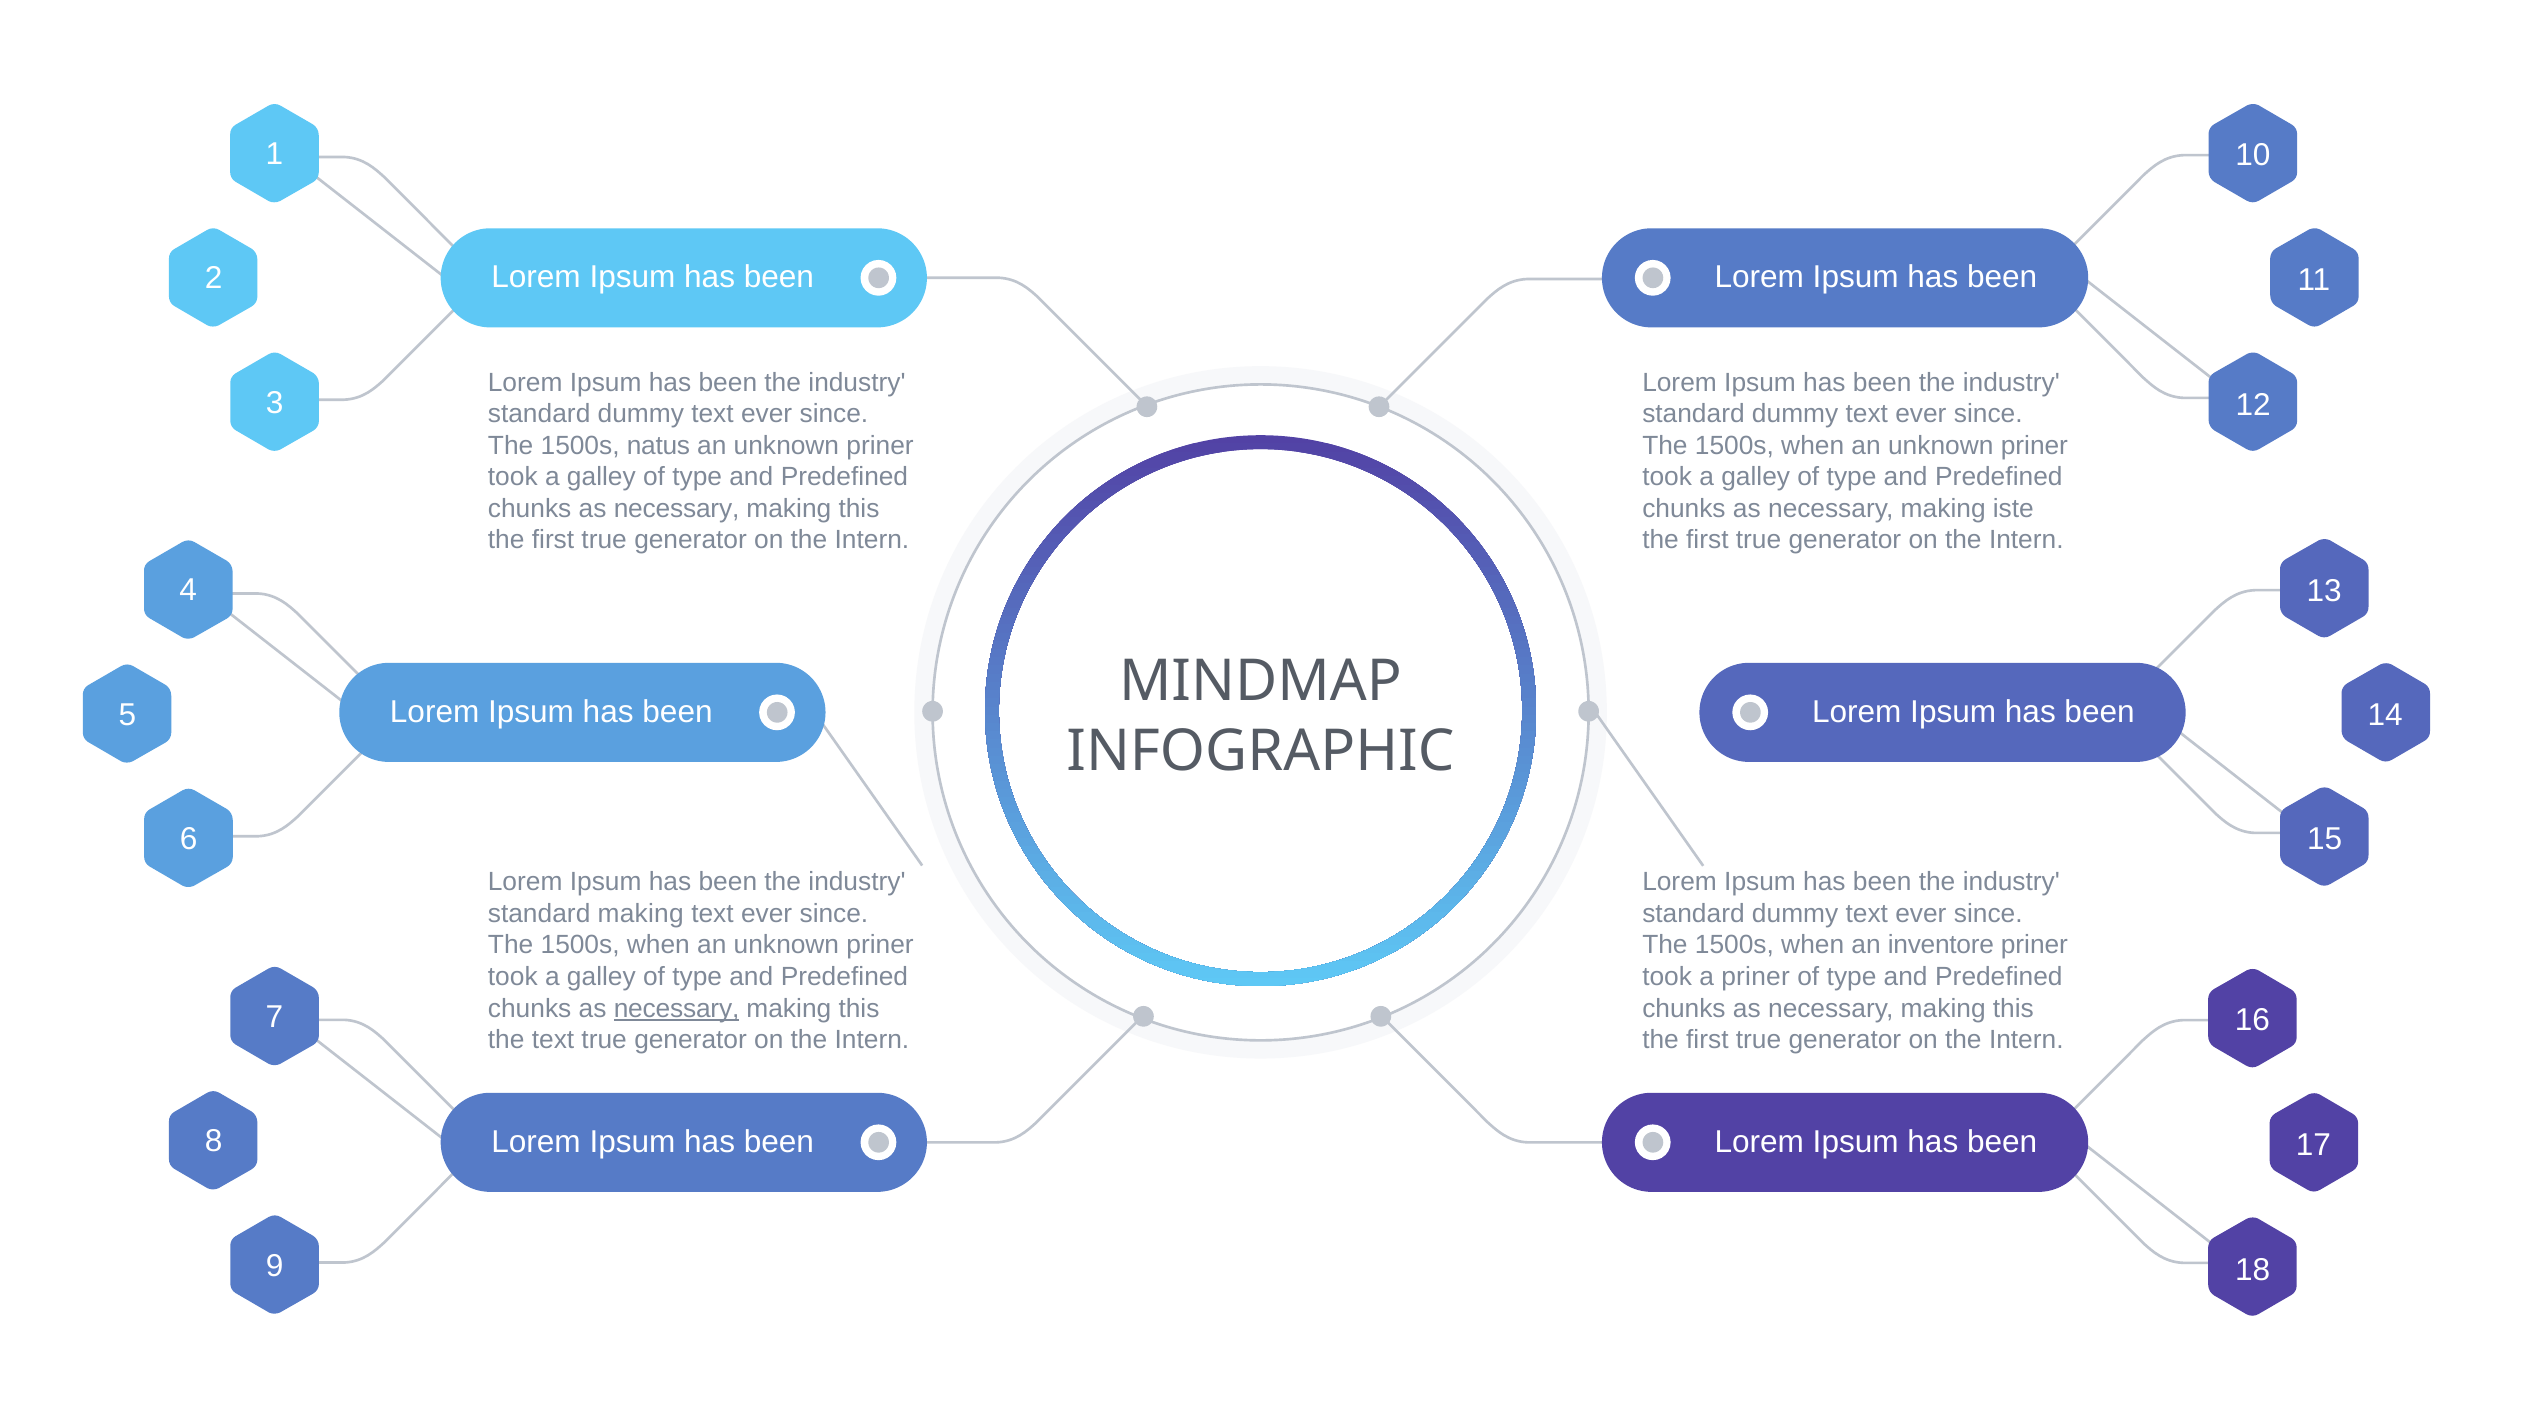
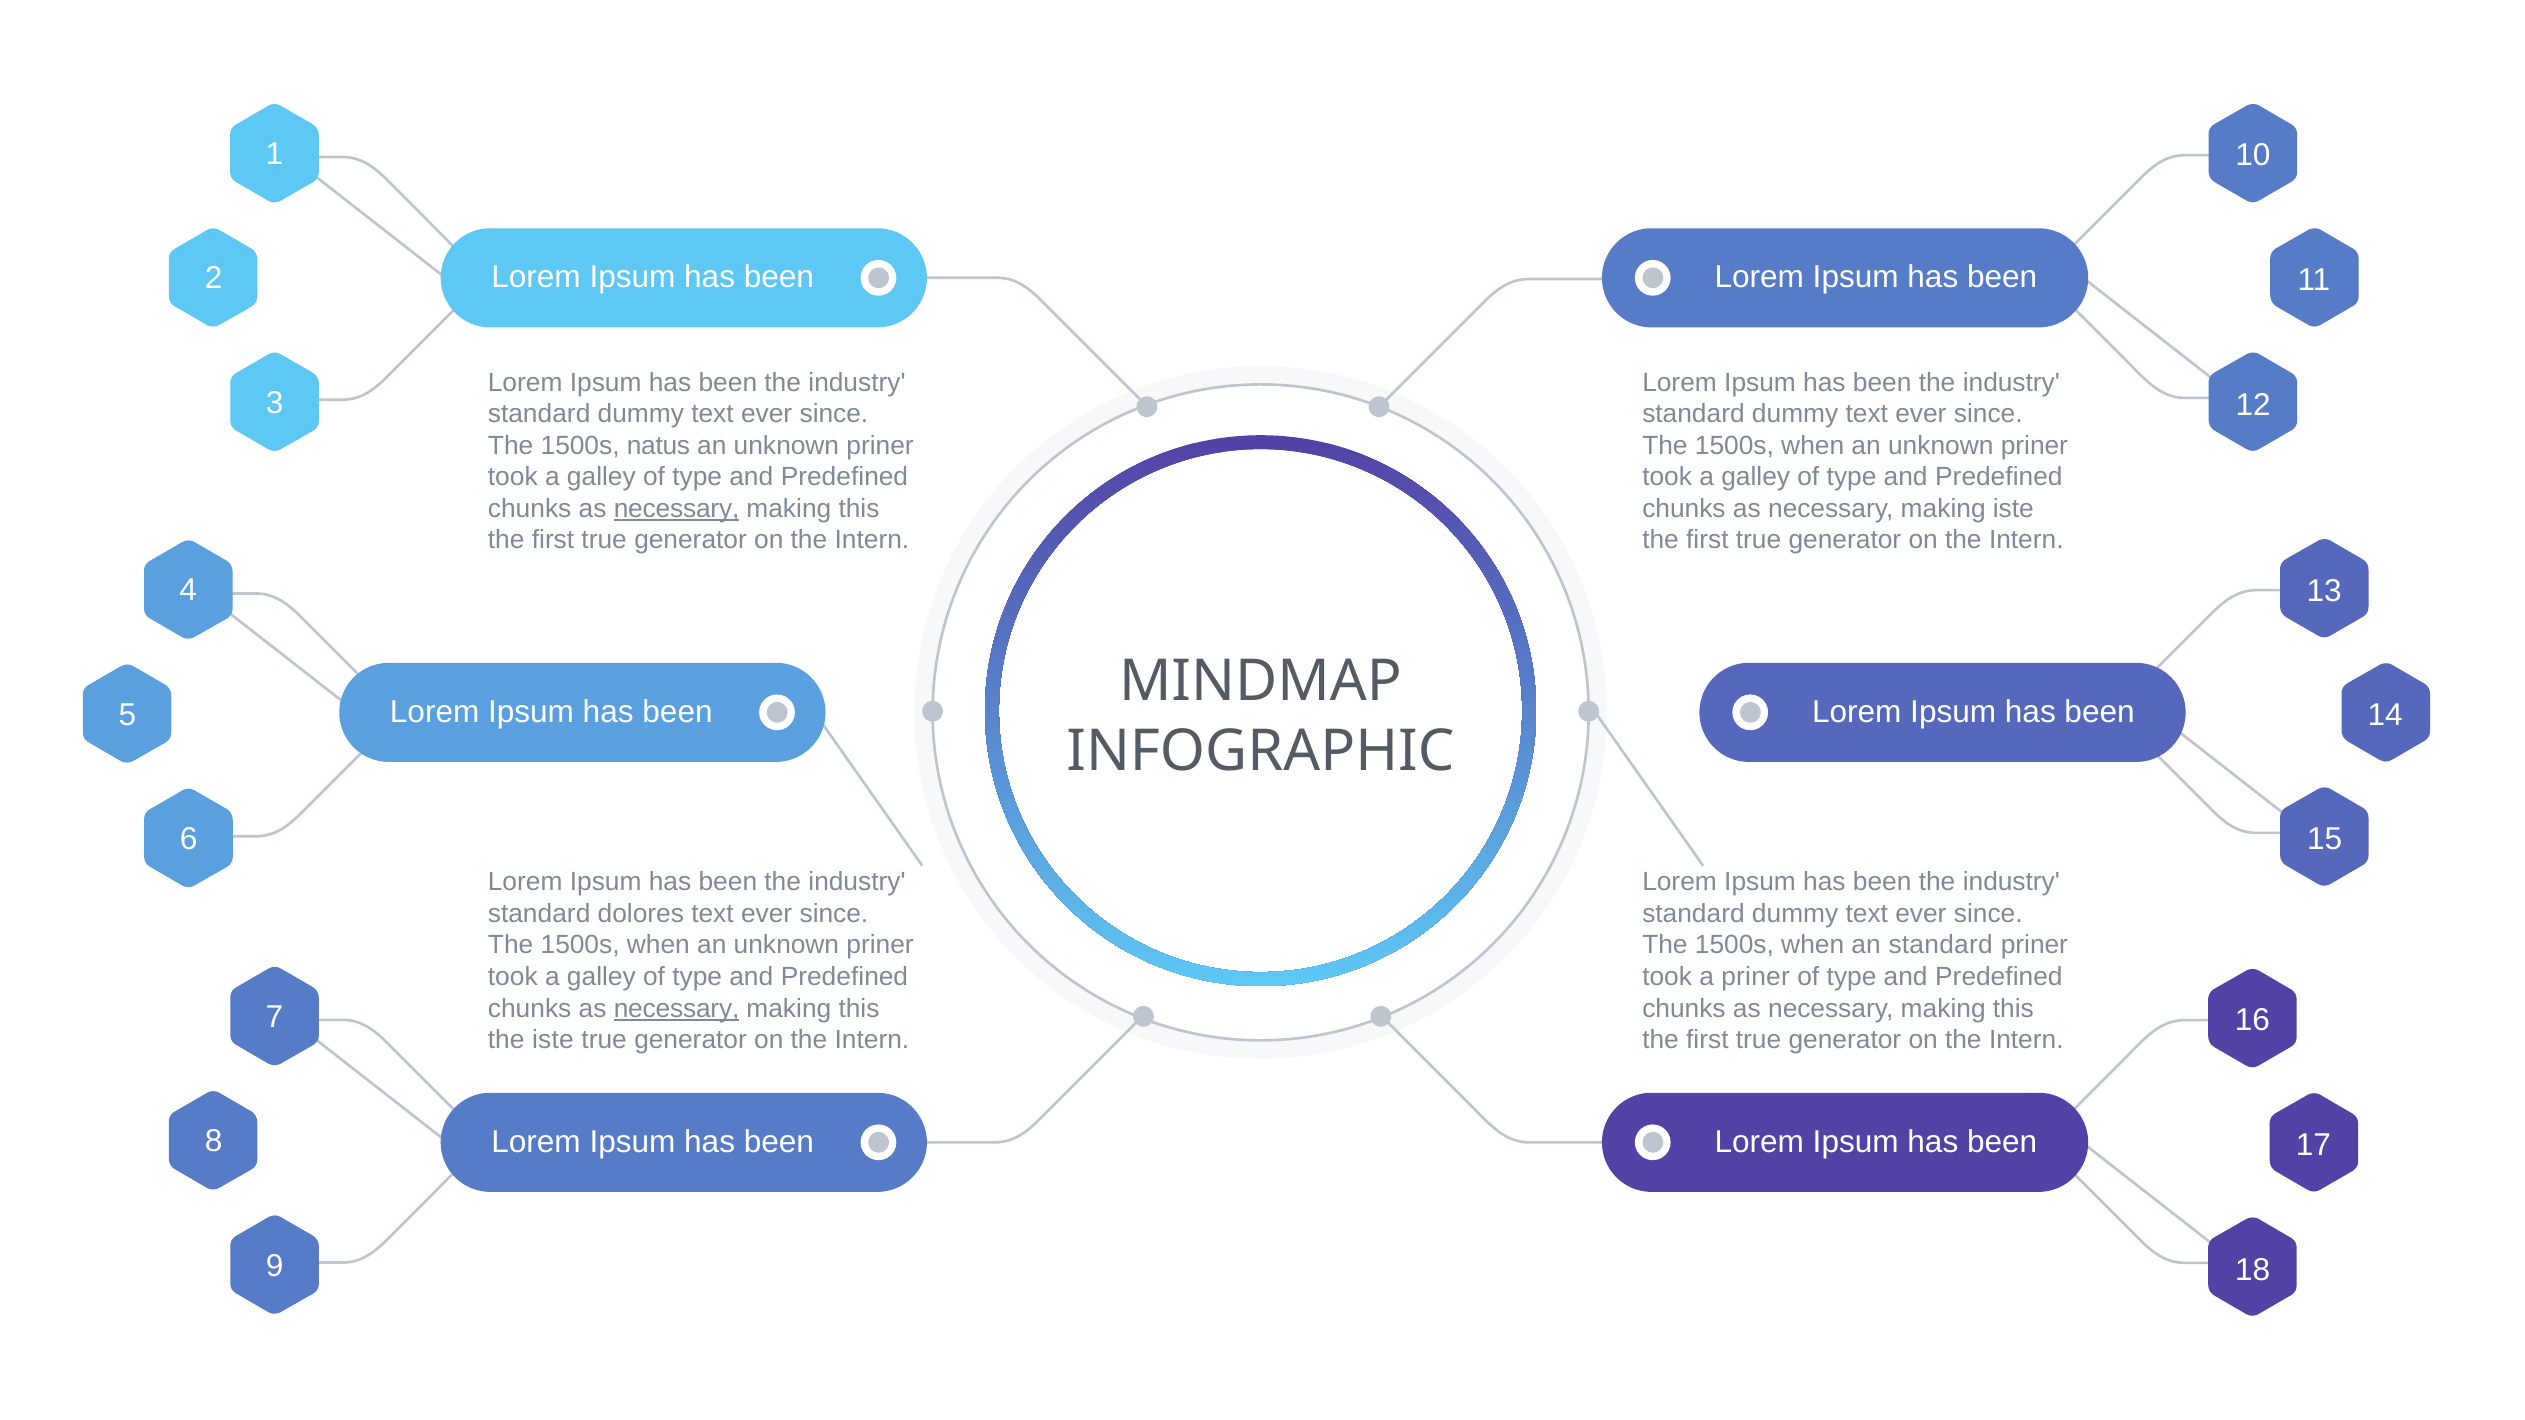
necessary underline: none -> present (677, 509)
standard making: making -> dolores (641, 914)
an inventore: inventore -> standard (1941, 946)
the text: text -> iste (553, 1040)
